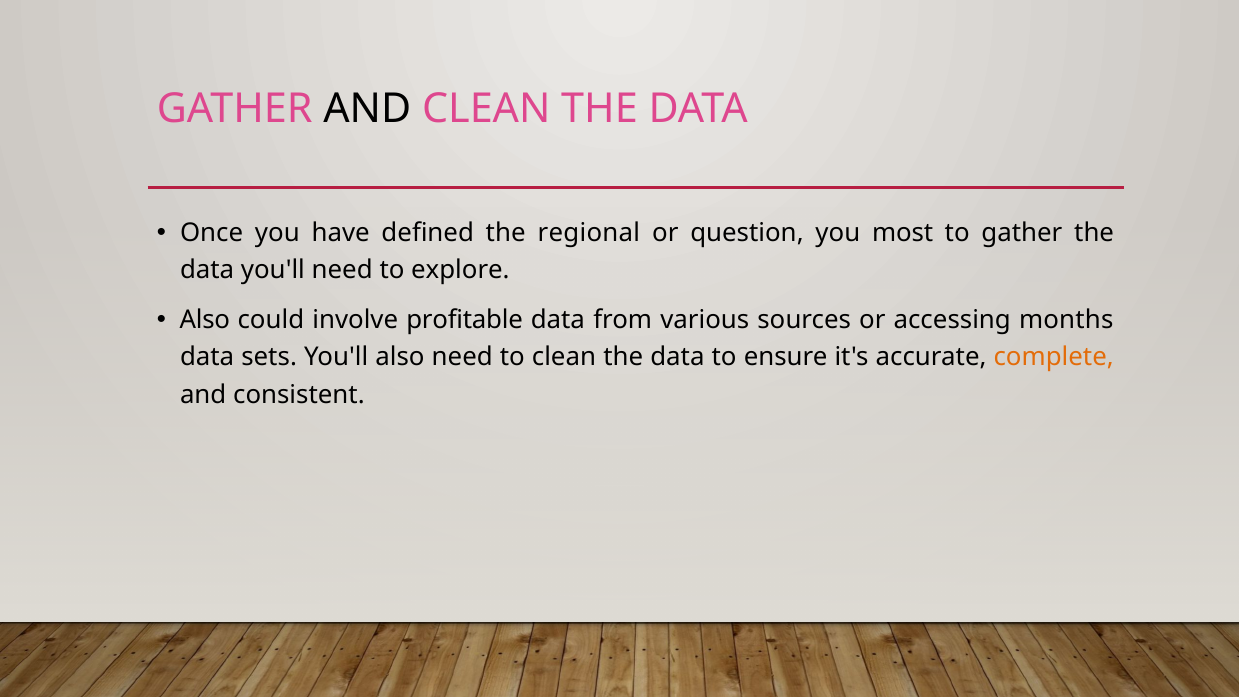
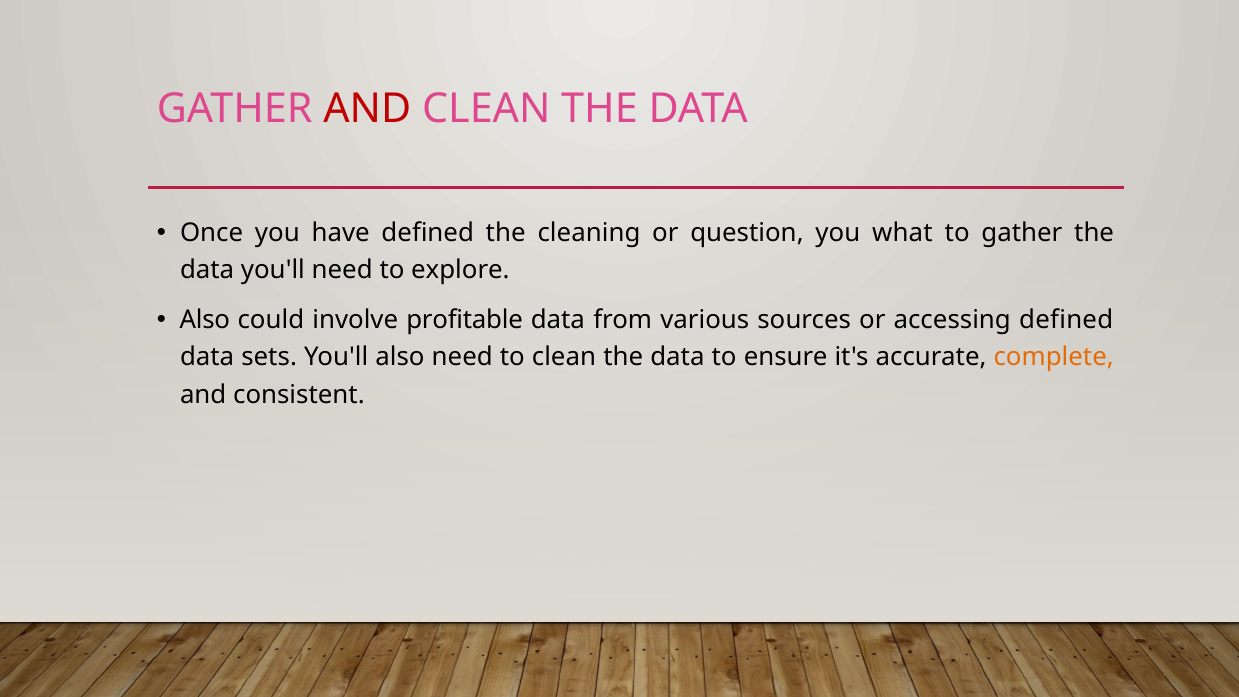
AND colour: black -> red (367, 108)
regional: regional -> cleaning (589, 233)
most: most -> what (902, 233)
accessing months: months -> defined (1066, 320)
